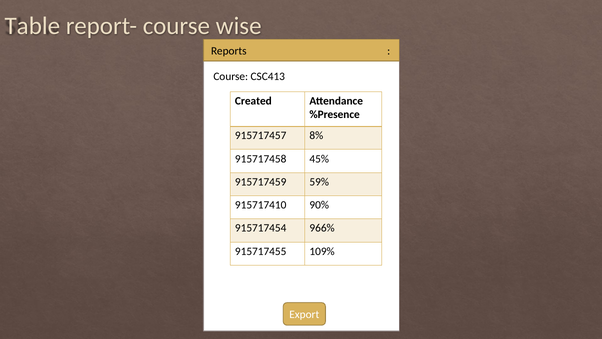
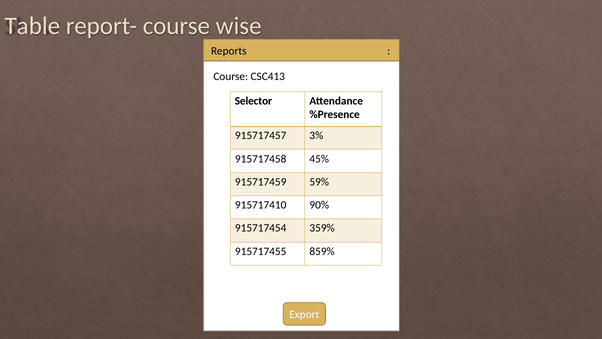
Created: Created -> Selector (253, 101)
8%: 8% -> 3% (316, 135)
966%: 966% -> 359% (322, 228)
109%: 109% -> 859% (322, 251)
